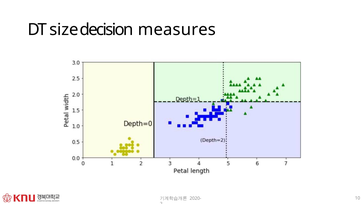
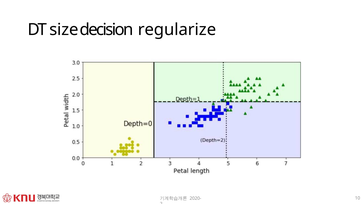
measures: measures -> regularize (177, 30)
